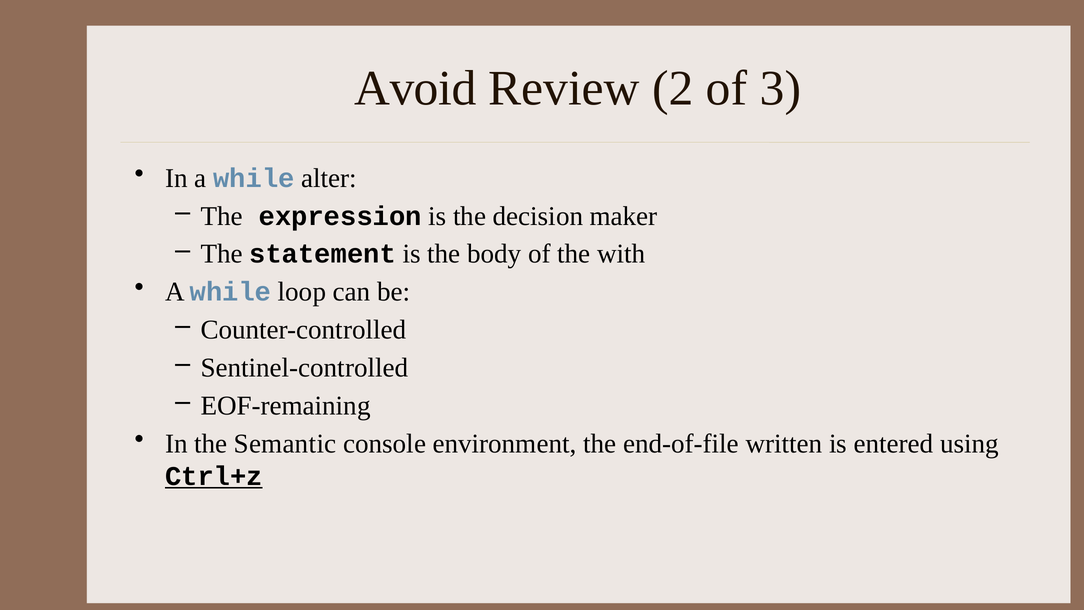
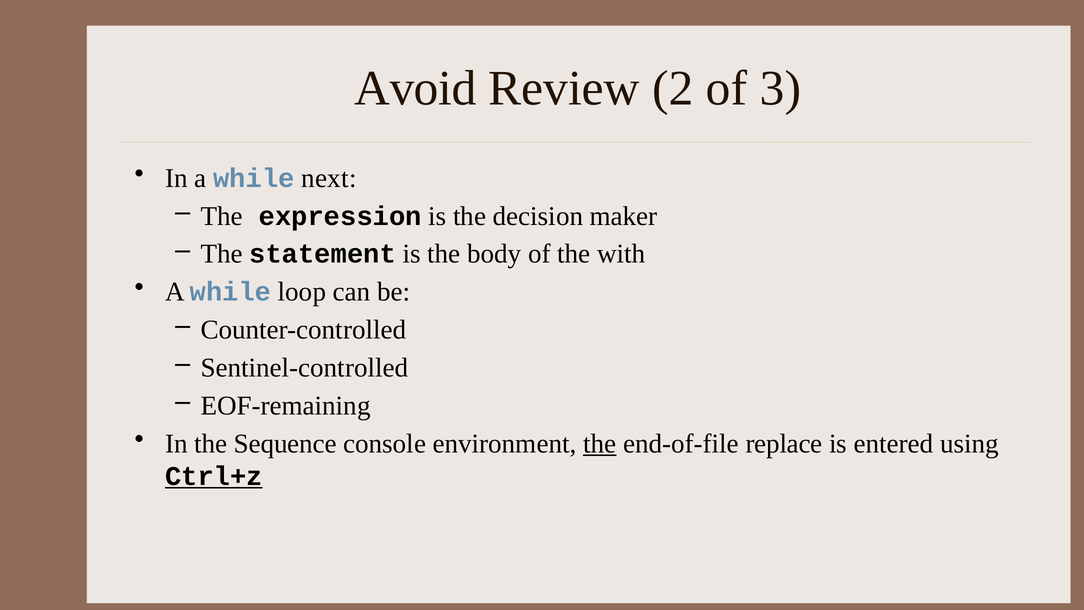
alter: alter -> next (329, 178)
Semantic: Semantic -> Sequence (285, 444)
the underline: none -> present (600, 444)
written: written -> replace (784, 444)
